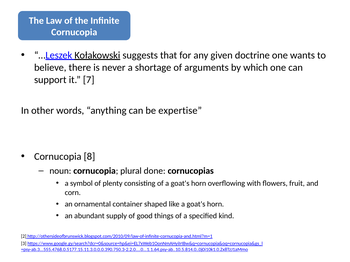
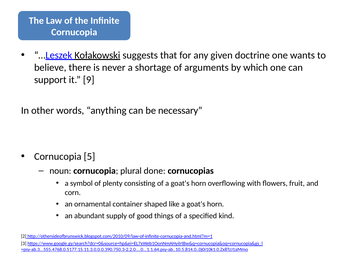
7: 7 -> 9 (89, 80)
expertise: expertise -> necessary (180, 111)
8: 8 -> 5 (89, 157)
